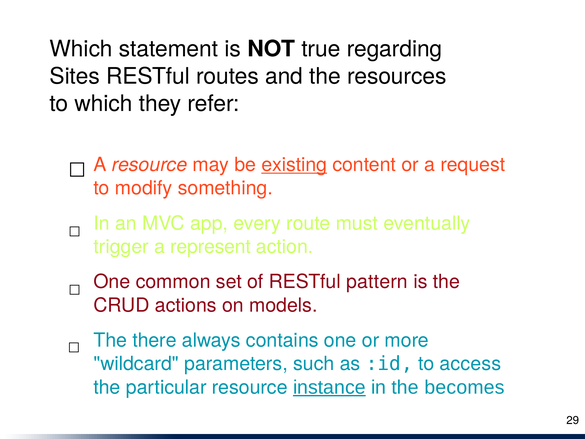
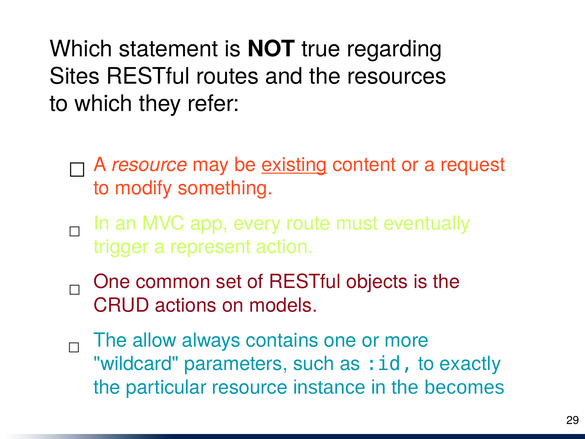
pattern: pattern -> objects (377, 282)
there: there -> allow (155, 340)
access: access -> exactly (470, 364)
instance underline: present -> none (329, 387)
